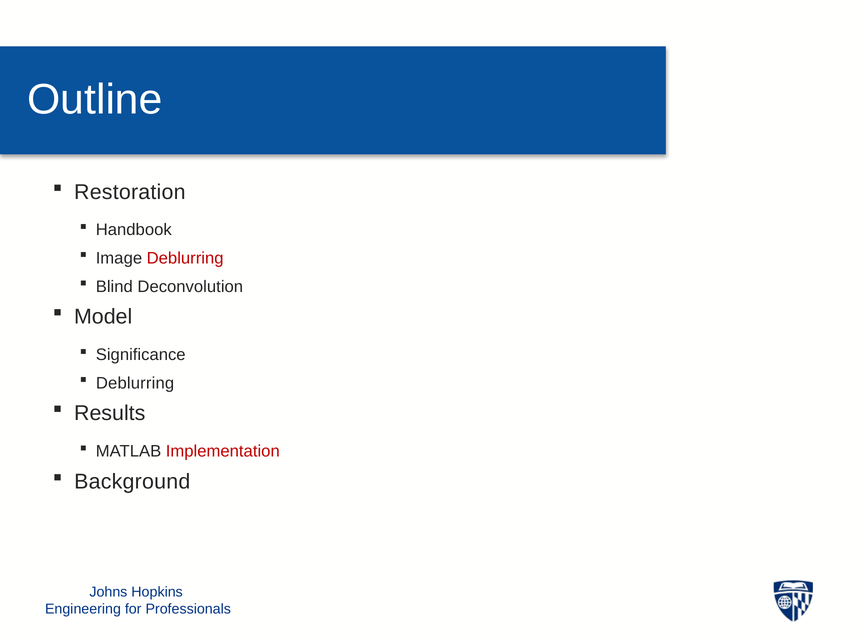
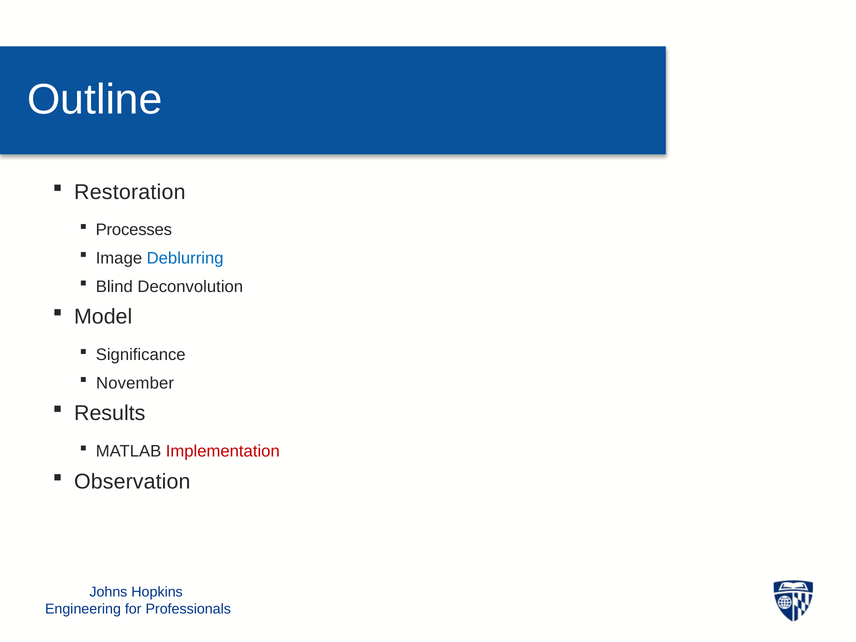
Handbook: Handbook -> Processes (134, 230)
Deblurring colour: red -> blue (185, 258)
Deblurring: Deblurring -> November (135, 383)
Background: Background -> Observation (132, 482)
